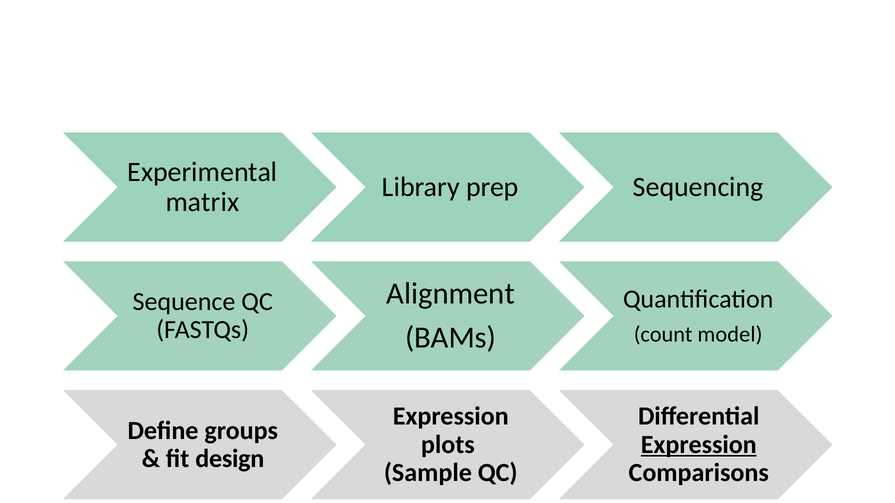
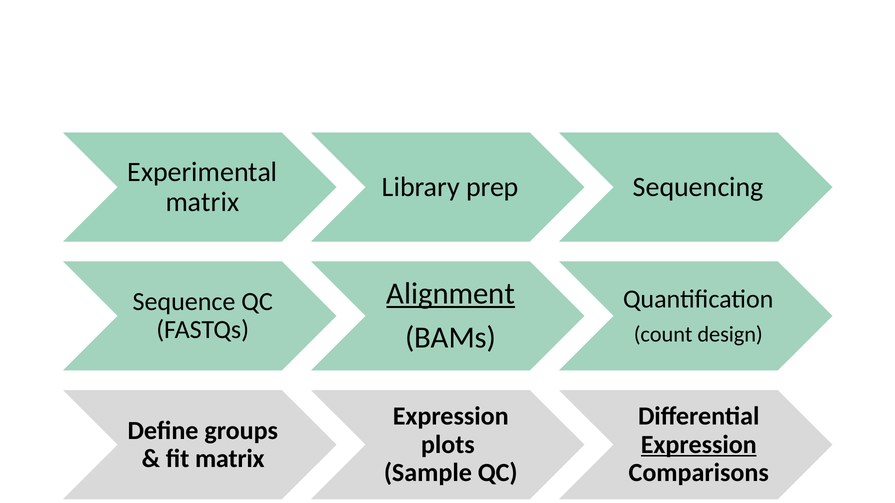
Alignment underline: none -> present (451, 294)
model: model -> design (730, 335)
fit design: design -> matrix (230, 459)
